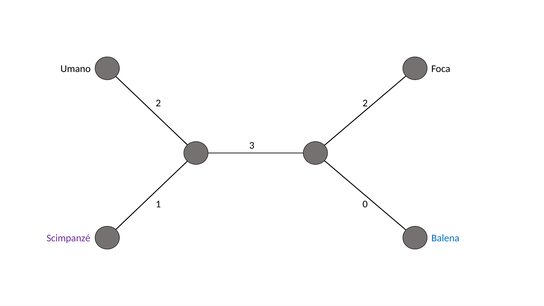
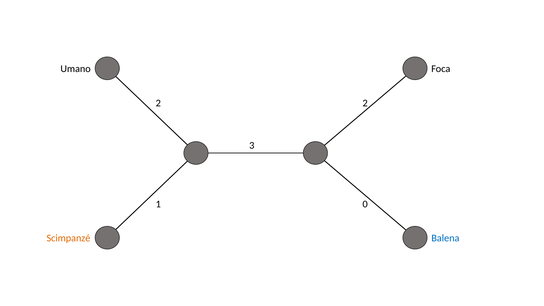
Scimpanzé colour: purple -> orange (68, 238)
